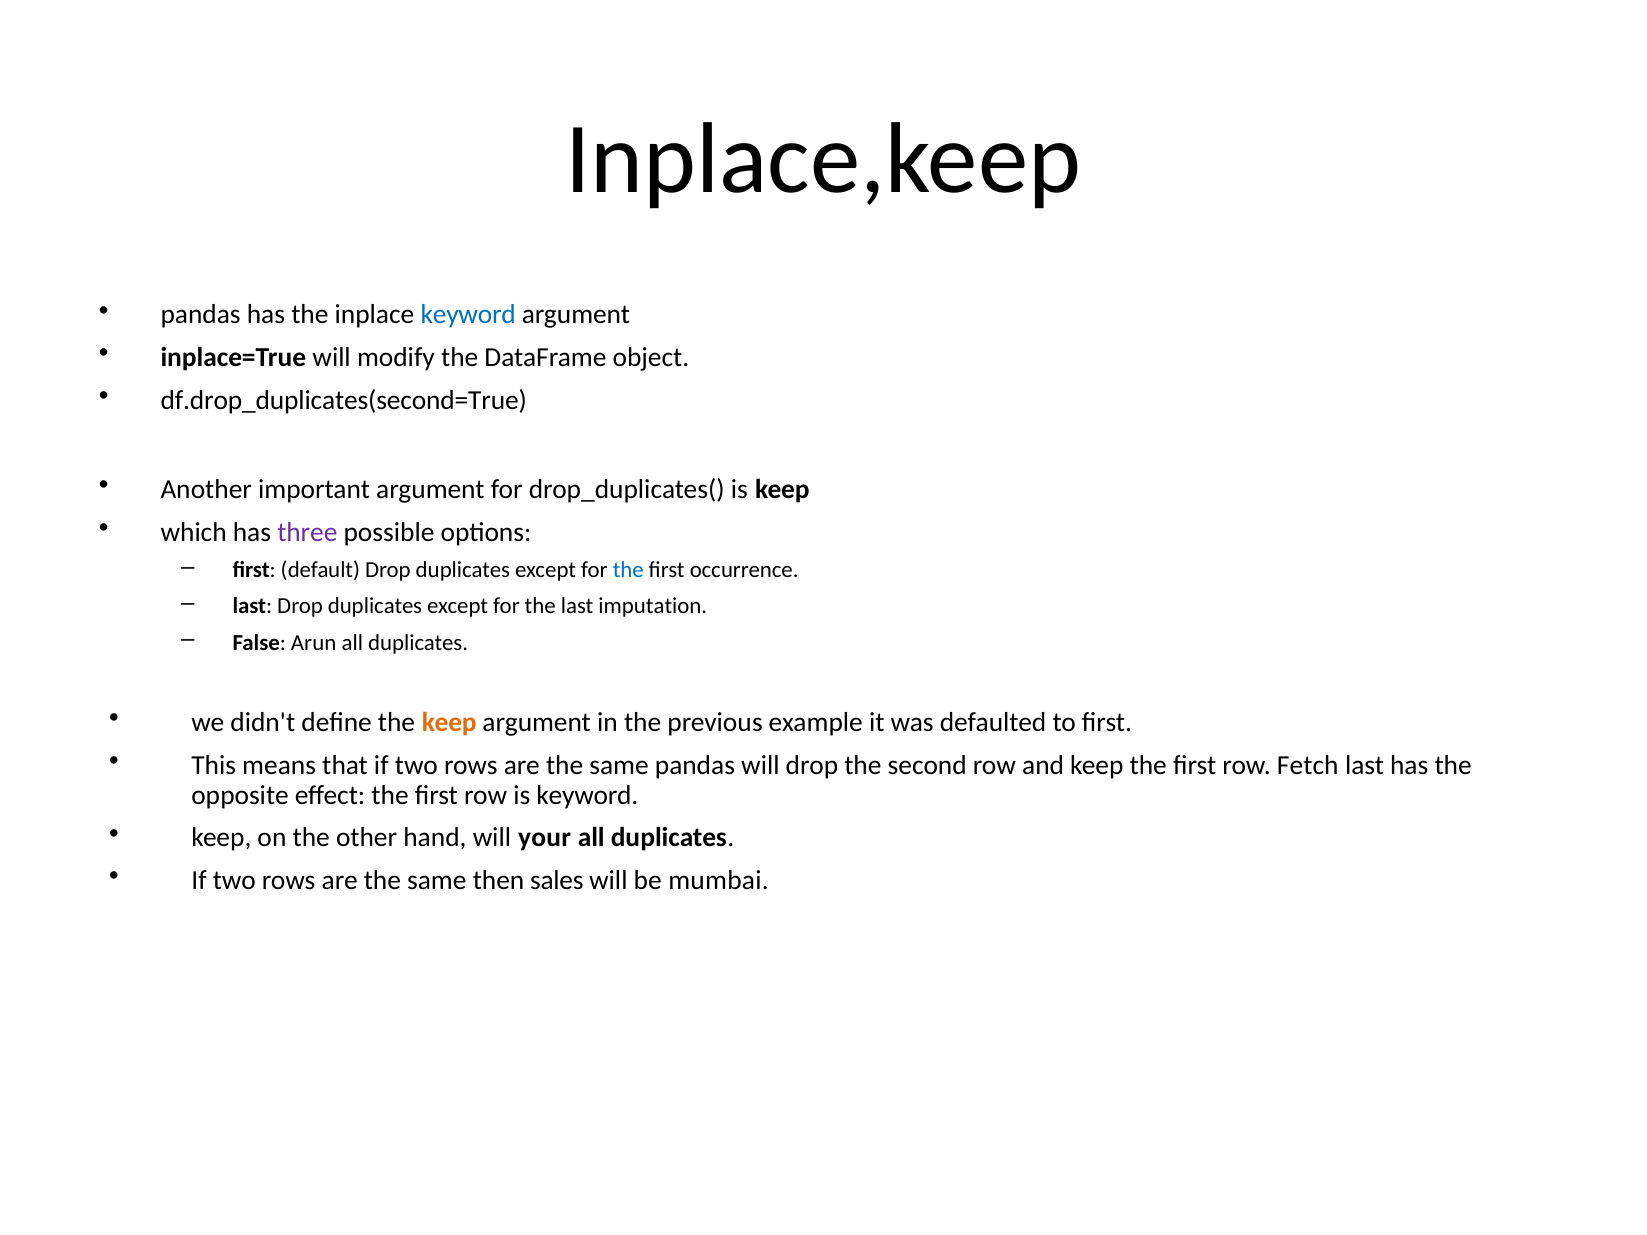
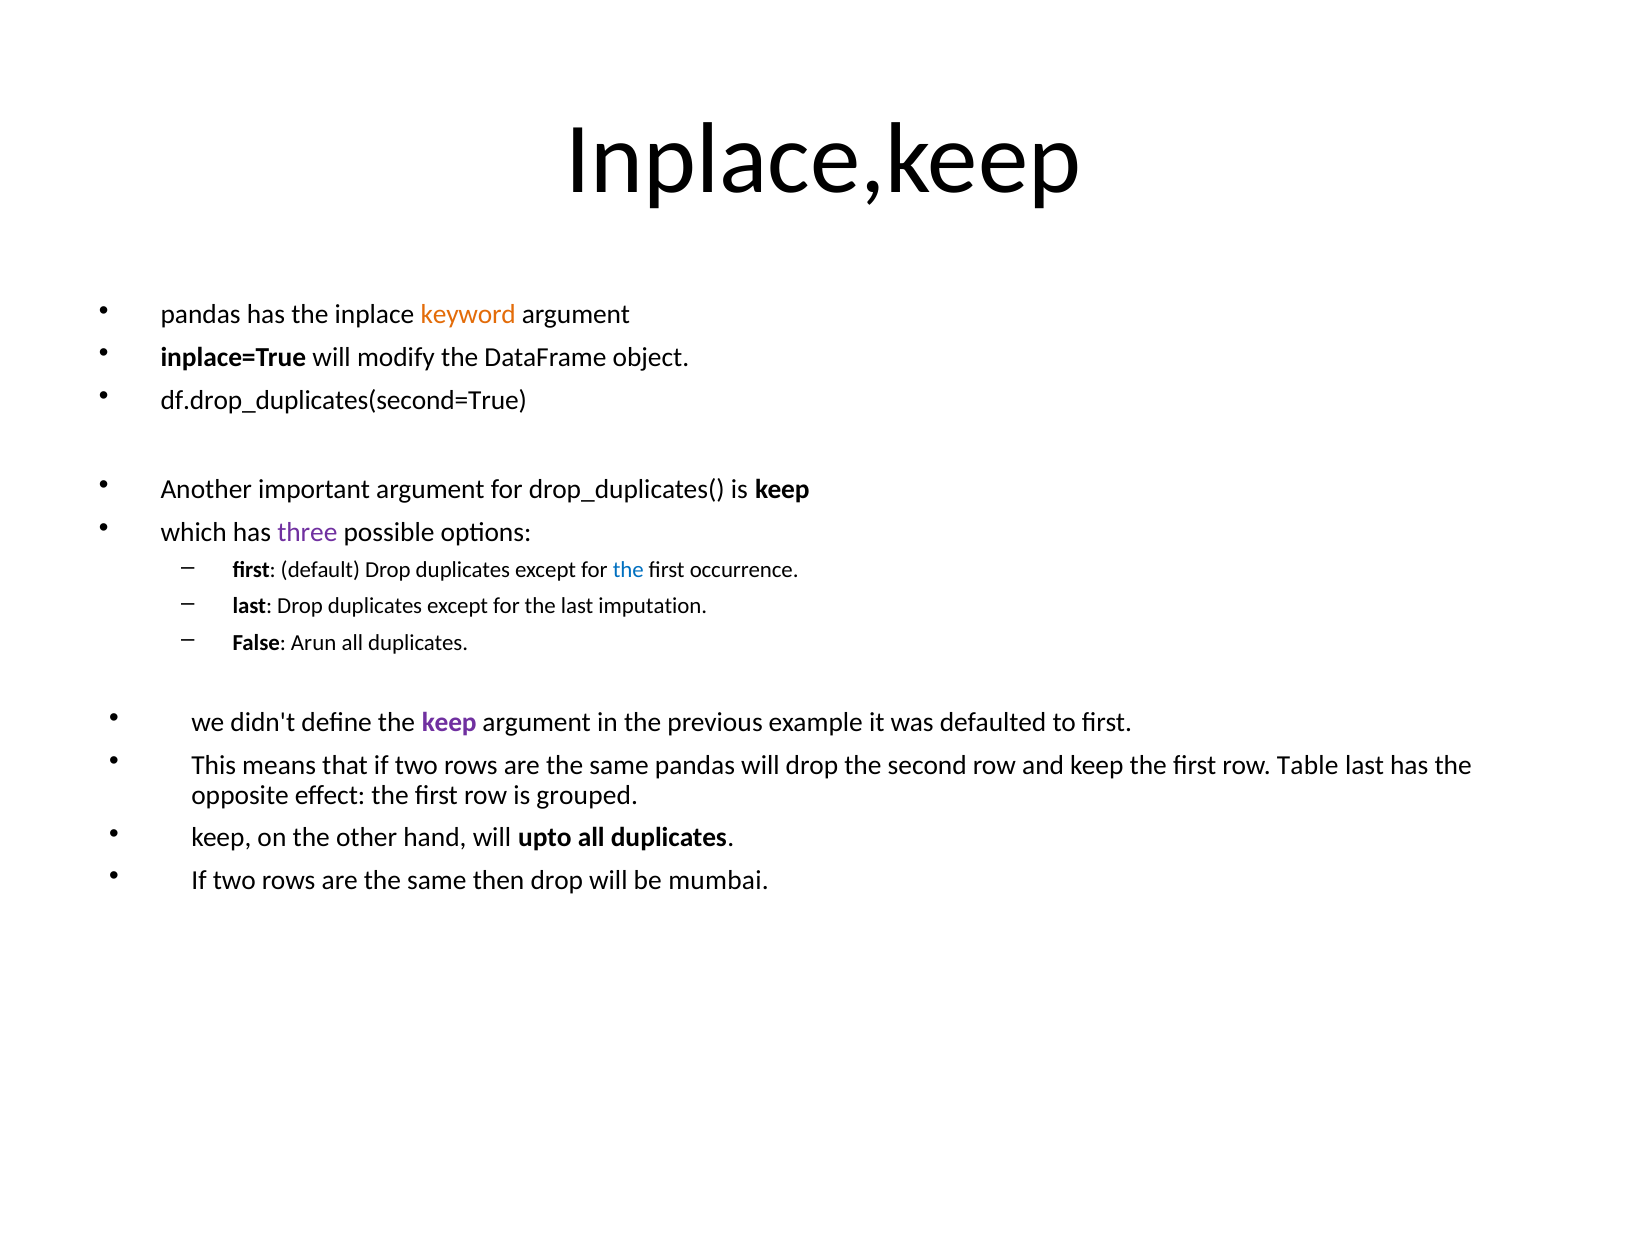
keyword colour: blue -> orange (468, 315)
keep colour: orange -> purple (449, 723)
Fetch: Fetch -> Table (1308, 766)
is keyword: keyword -> grouped (587, 795)
your: your -> upto (545, 838)
then sales: sales -> drop (557, 881)
